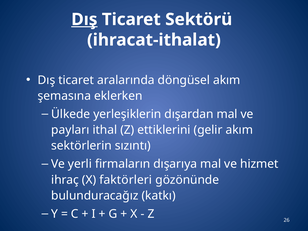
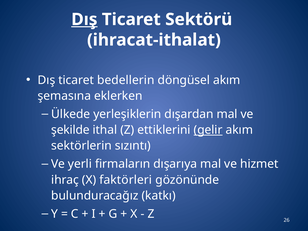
aralarında: aralarında -> bedellerin (126, 80)
payları: payları -> şekilde (70, 130)
gelir underline: none -> present (208, 130)
